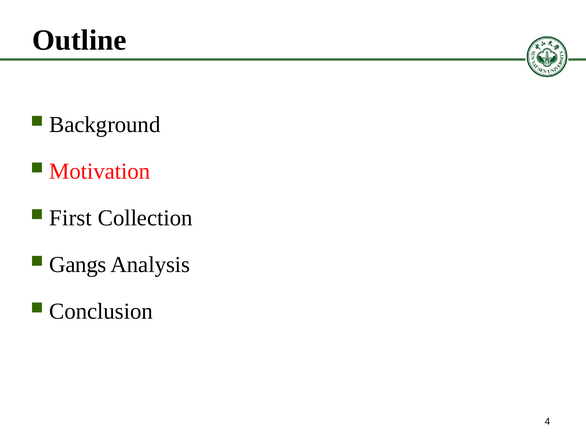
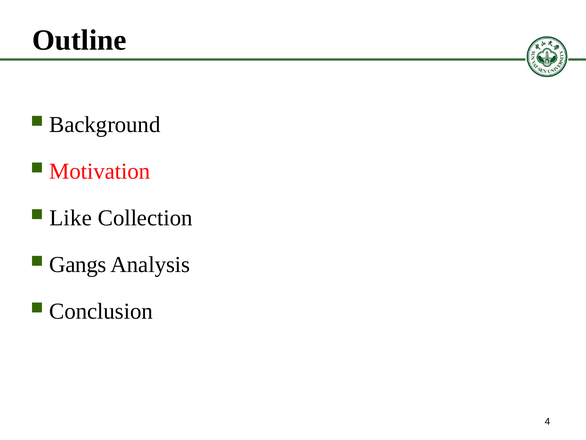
First: First -> Like (71, 218)
